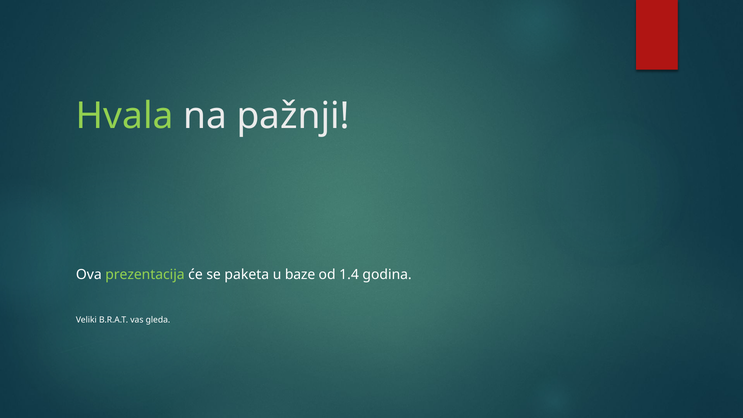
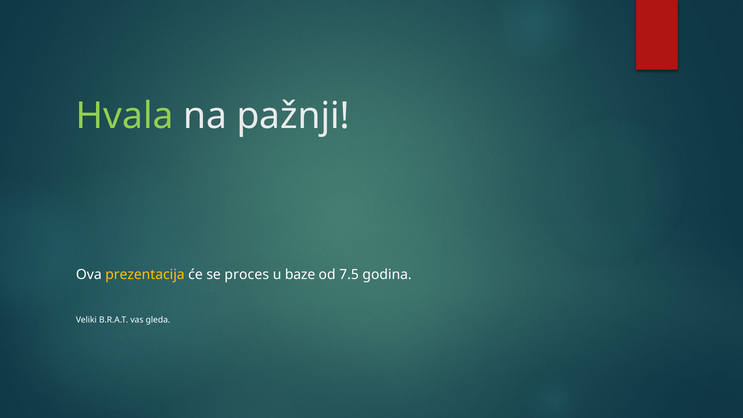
prezentacija colour: light green -> yellow (145, 275)
paketa: paketa -> proces (247, 275)
1.4: 1.4 -> 7.5 (349, 275)
